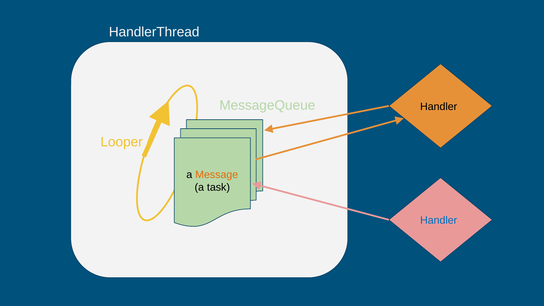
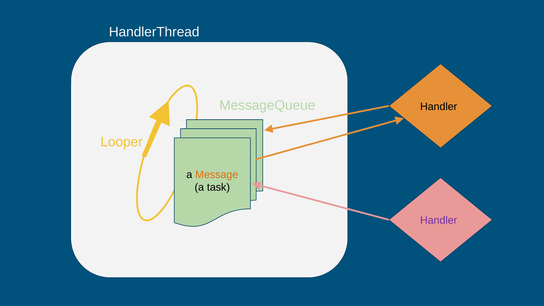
Handler colour: blue -> purple (439, 221)
